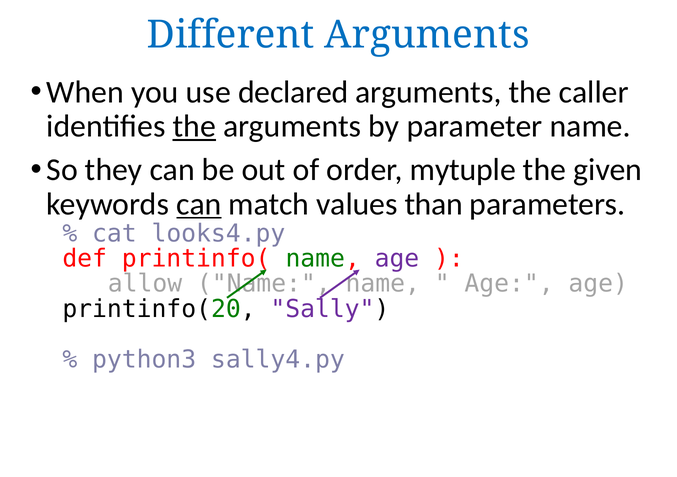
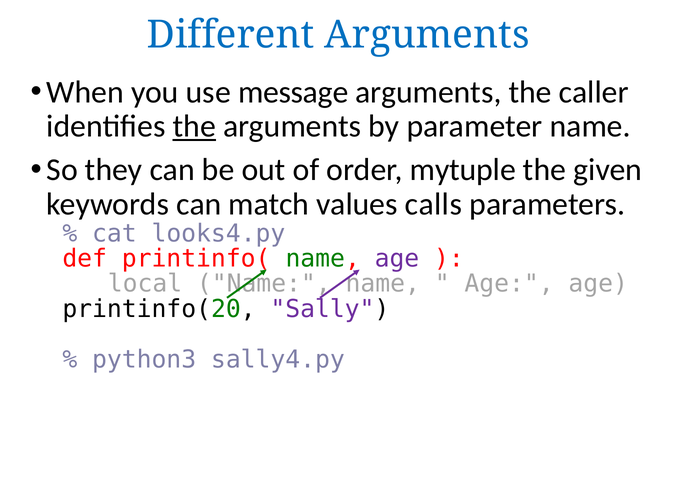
declared: declared -> message (293, 92)
can underline: present -> none (199, 204)
than: than -> calls (433, 204)
allow: allow -> local (145, 284)
